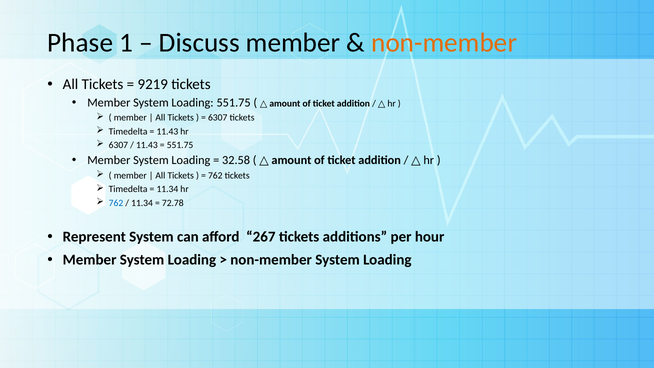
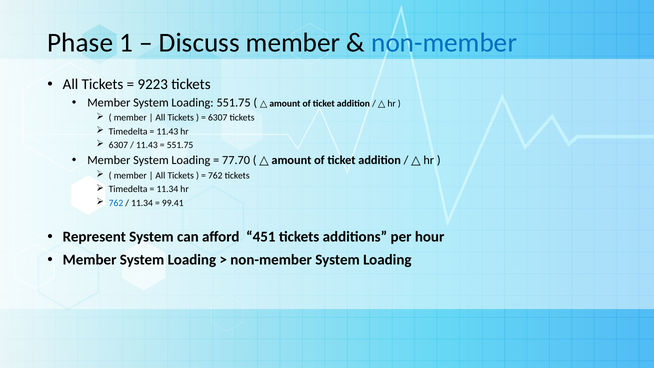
non-member colour: orange -> blue (444, 43)
9219: 9219 -> 9223 (153, 84)
32.58: 32.58 -> 77.70 (236, 160)
72.78: 72.78 -> 99.41 (173, 203)
267: 267 -> 451 (261, 237)
